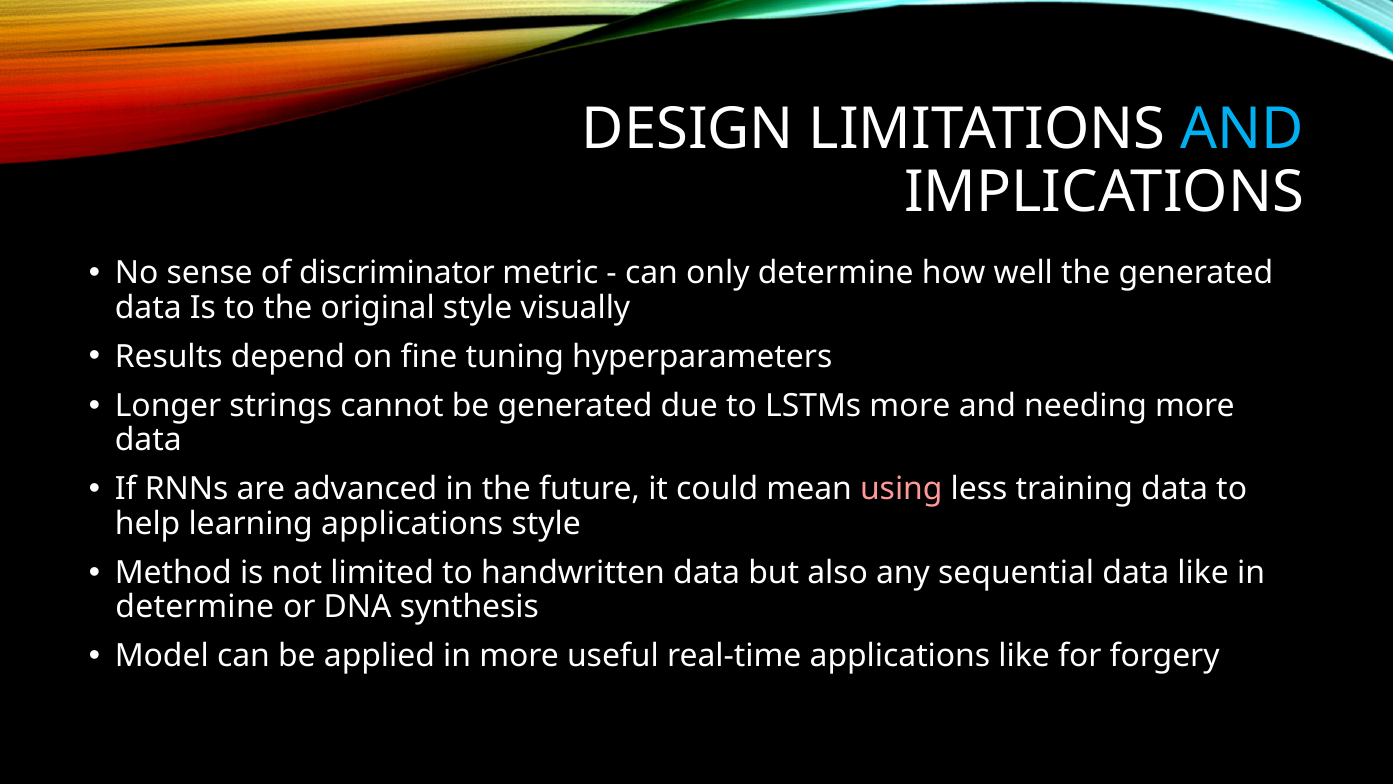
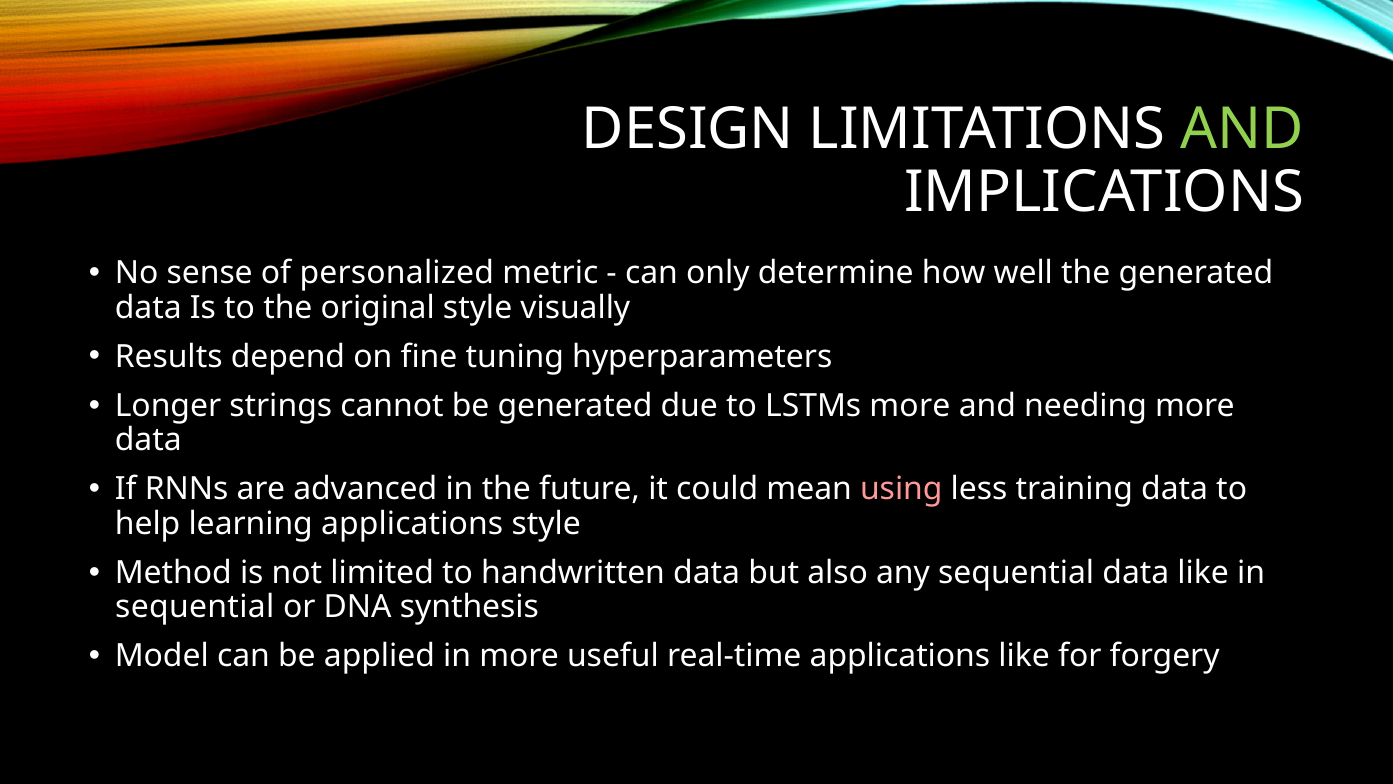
AND colour: light blue -> light green (1242, 129)
discriminator: discriminator -> personalized (397, 273)
determine: determine -> sequential (195, 607)
